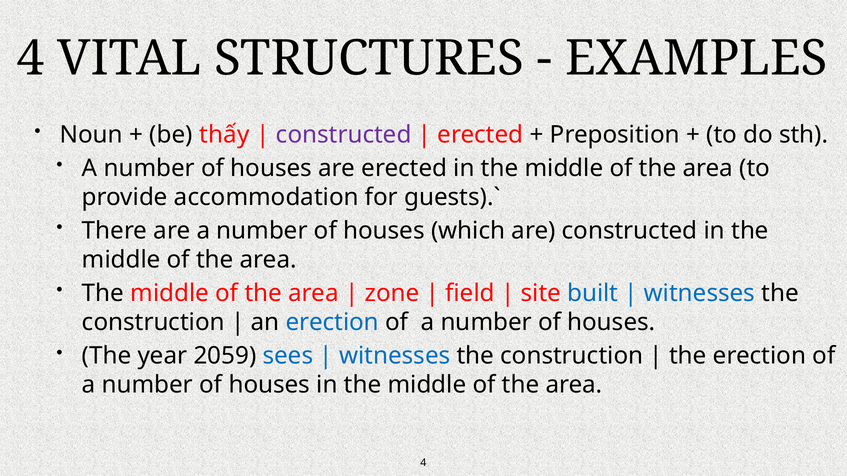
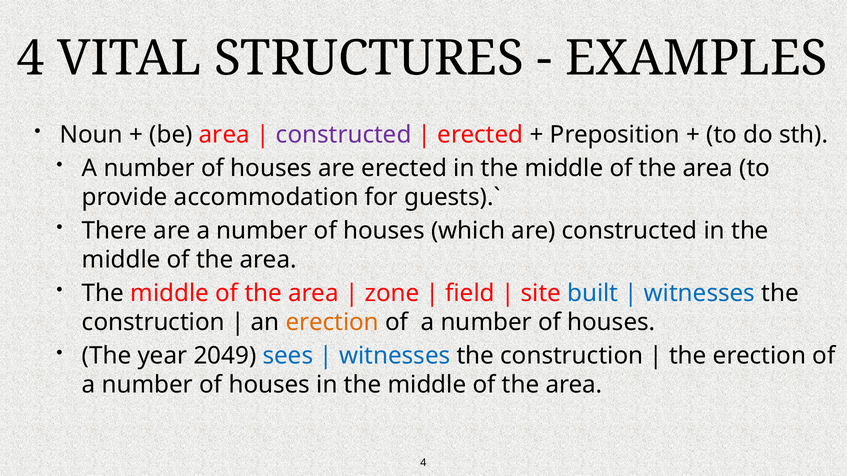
be thấy: thấy -> area (224, 135)
erection colour: blue -> orange (332, 323)
2059: 2059 -> 2049 (225, 356)
